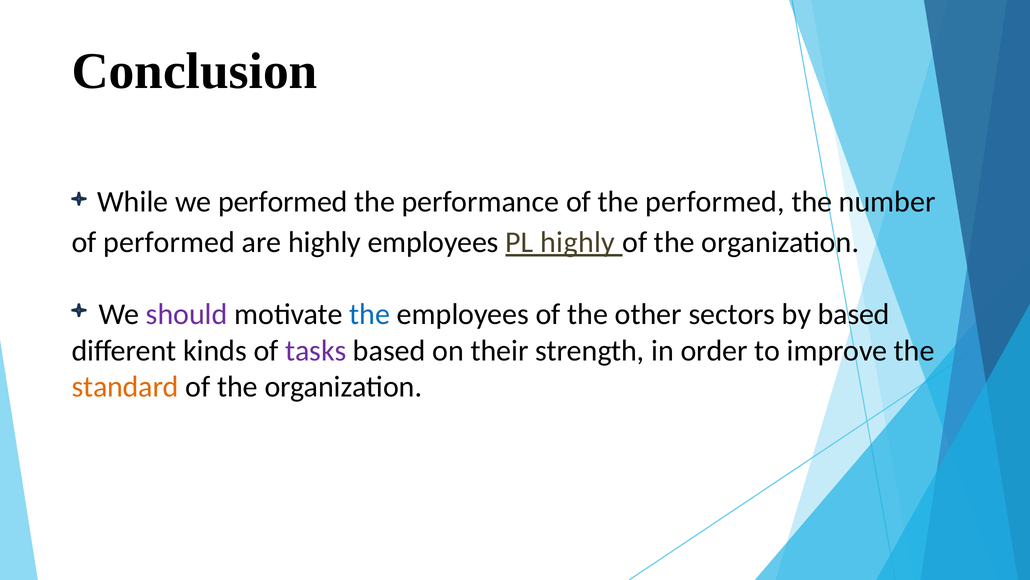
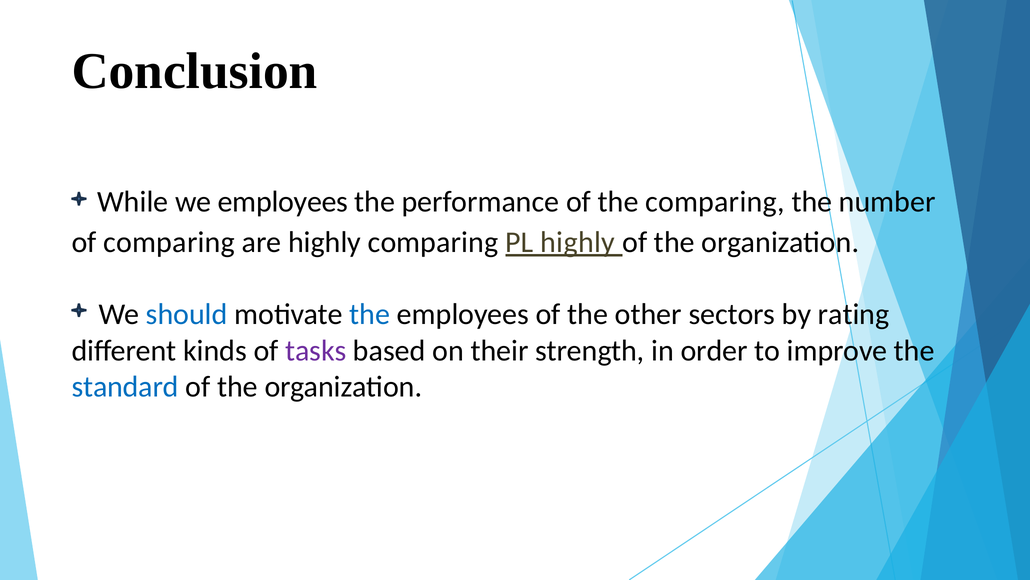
we performed: performed -> employees (283, 202)
the performed: performed -> comparing (715, 202)
of performed: performed -> comparing (169, 242)
highly employees: employees -> comparing (433, 242)
should colour: purple -> blue (187, 314)
by based: based -> rating (854, 314)
standard colour: orange -> blue (125, 386)
